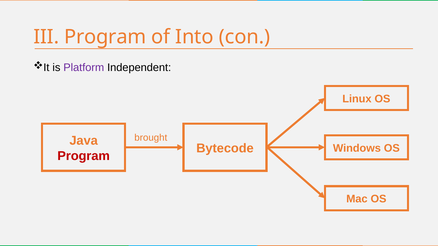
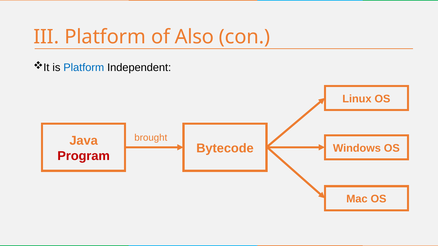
III Program: Program -> Platform (105, 37)
Into: Into -> Also (195, 37)
Platform colour: purple -> blue (84, 68)
